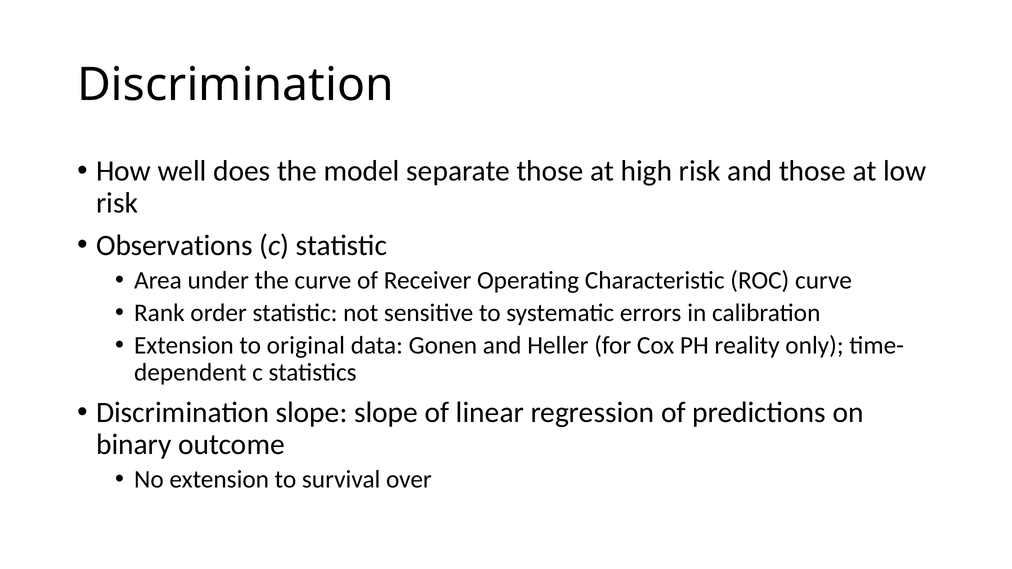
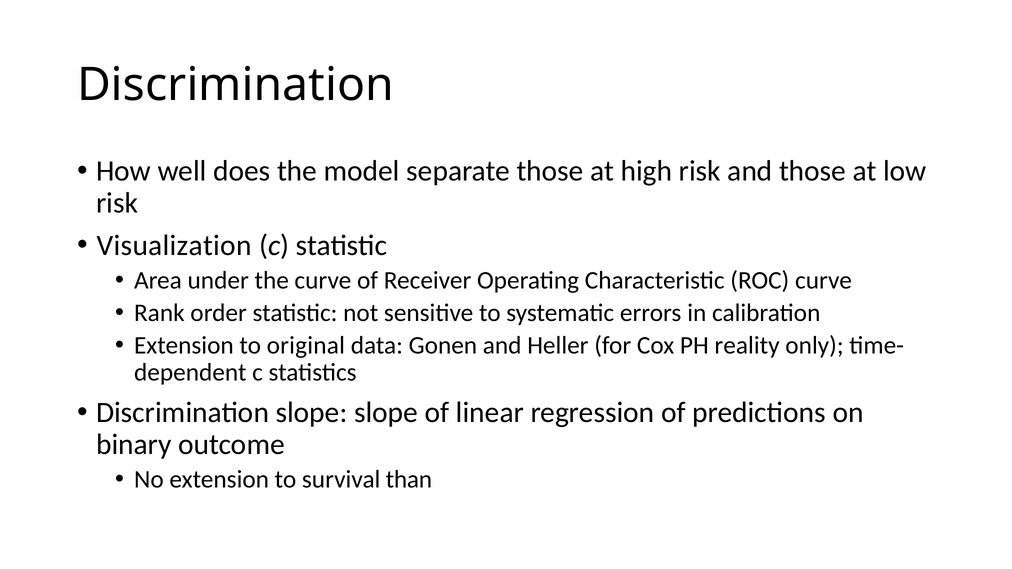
Observations: Observations -> Visualization (174, 245)
over: over -> than (409, 480)
